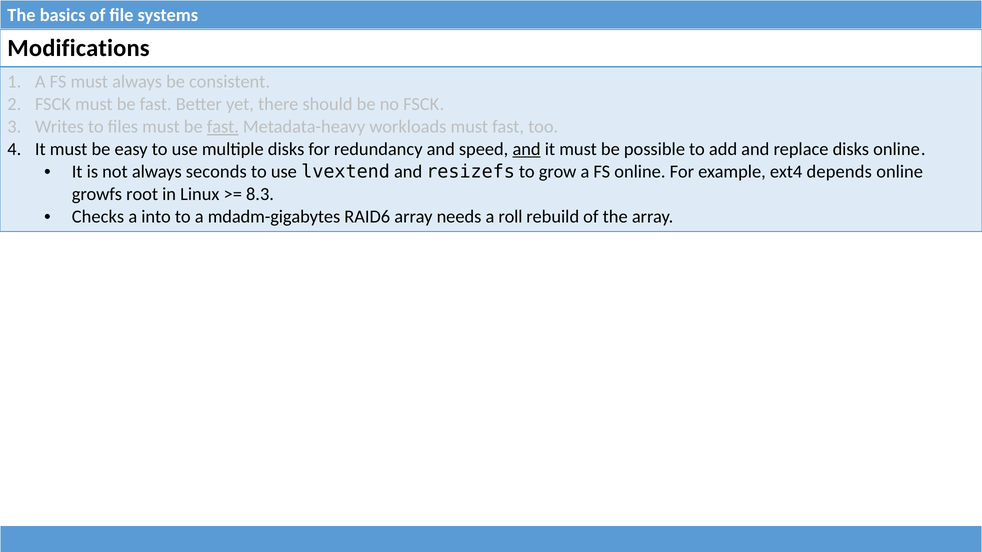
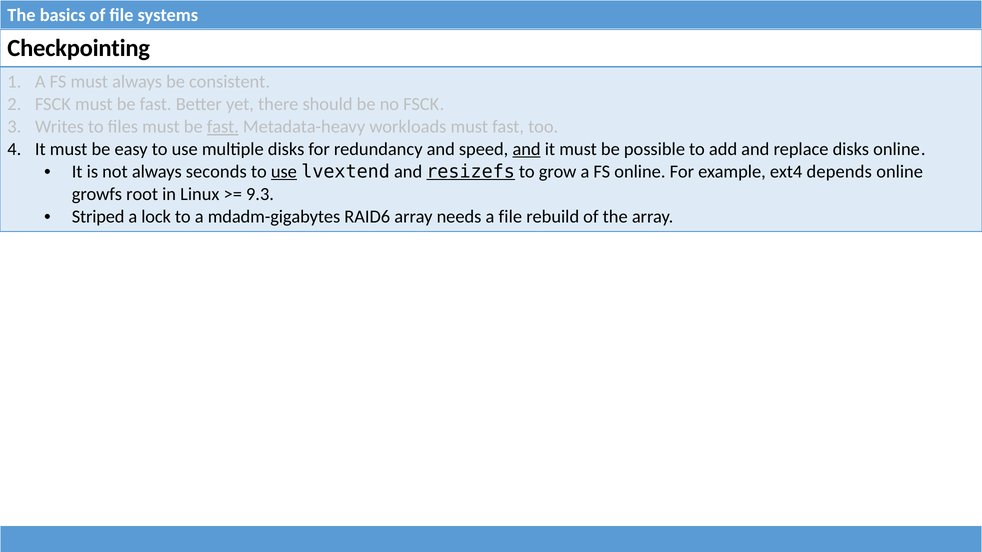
Modifications: Modifications -> Checkpointing (79, 48)
use underline: none -> present (284, 172)
resizefs underline: none -> present (471, 172)
8.3: 8.3 -> 9.3 (260, 194)
Checks: Checks -> Striped (98, 217)
into: into -> lock (156, 217)
a roll: roll -> file (510, 217)
